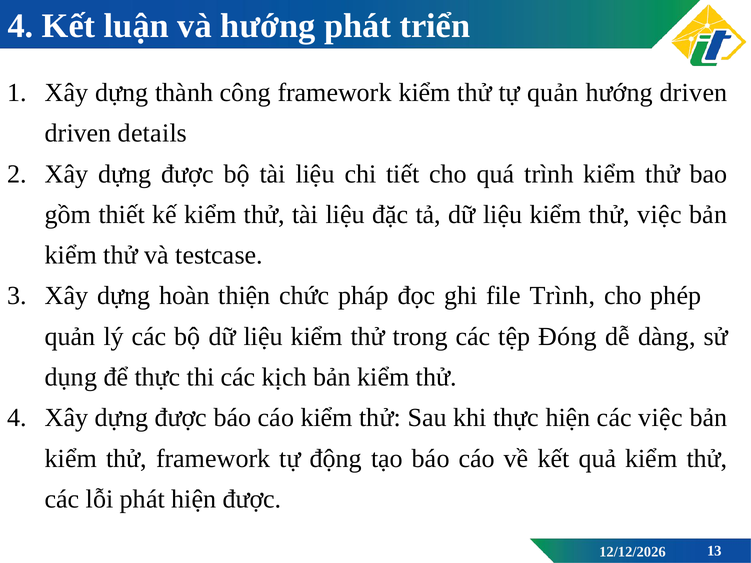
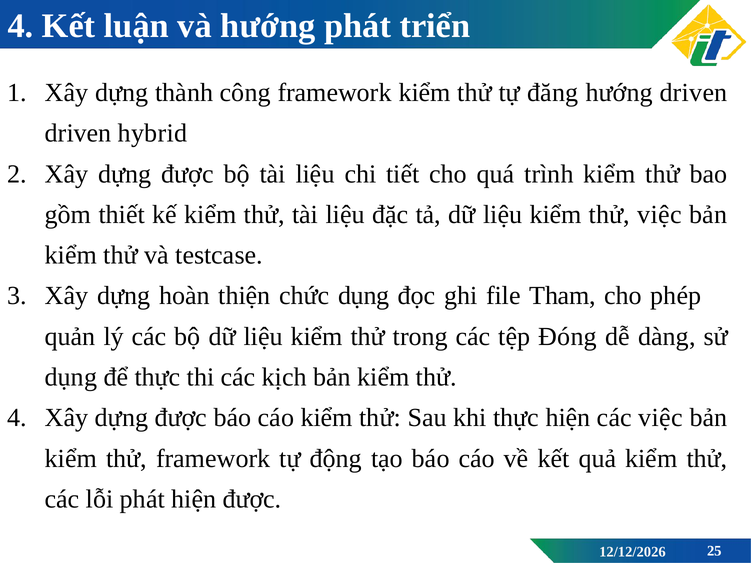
tự quản: quản -> đăng (553, 93)
details: details -> hybrid (152, 133)
chức pháp: pháp -> dụng (364, 296)
file Trình: Trình -> Tham (563, 296)
13: 13 -> 25 (714, 551)
